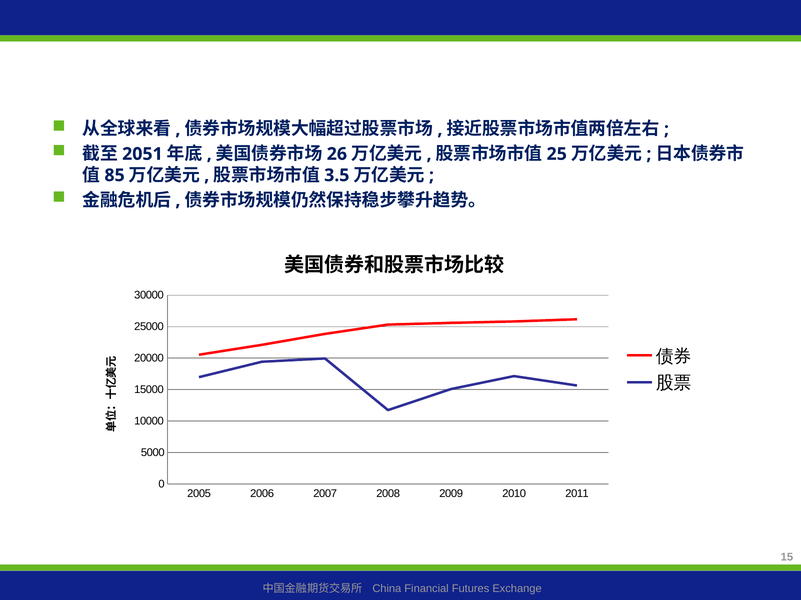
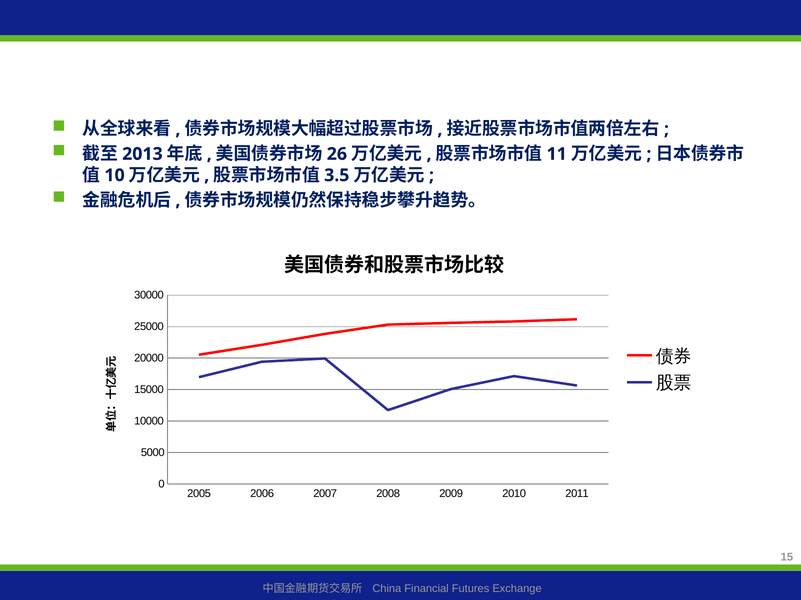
2051: 2051 -> 2013 (142, 154)
25: 25 -> 11 (557, 154)
85: 85 -> 10 (115, 176)
